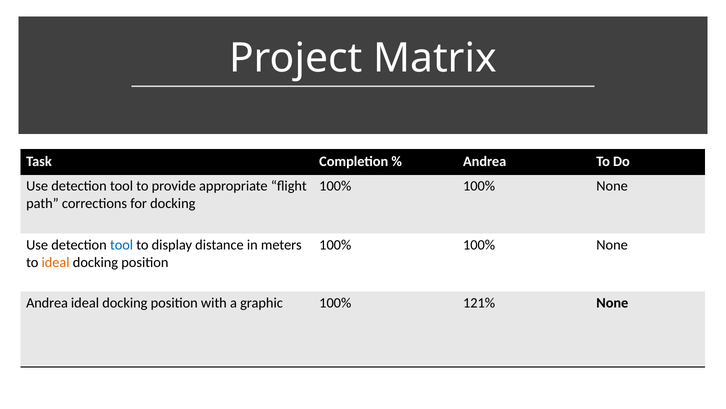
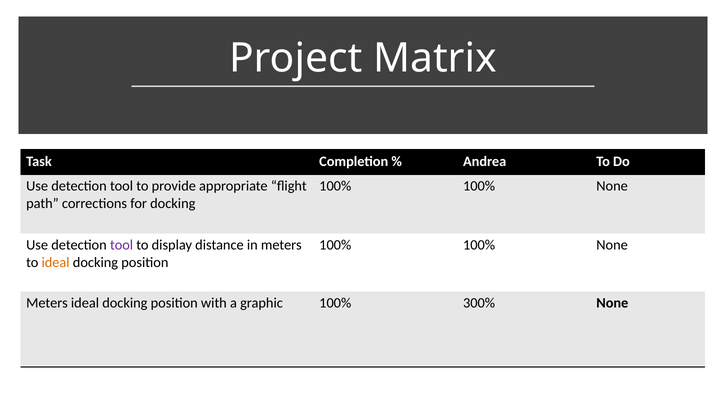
tool colour: blue -> purple (122, 245)
Andrea: Andrea -> Meters (47, 303)
121%: 121% -> 300% (479, 303)
